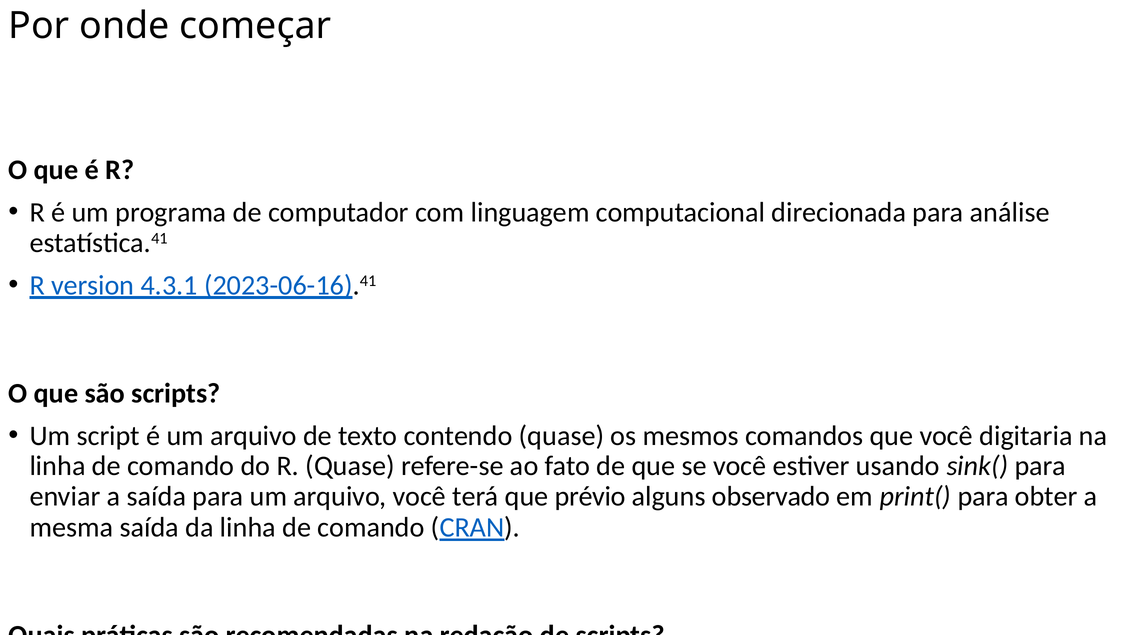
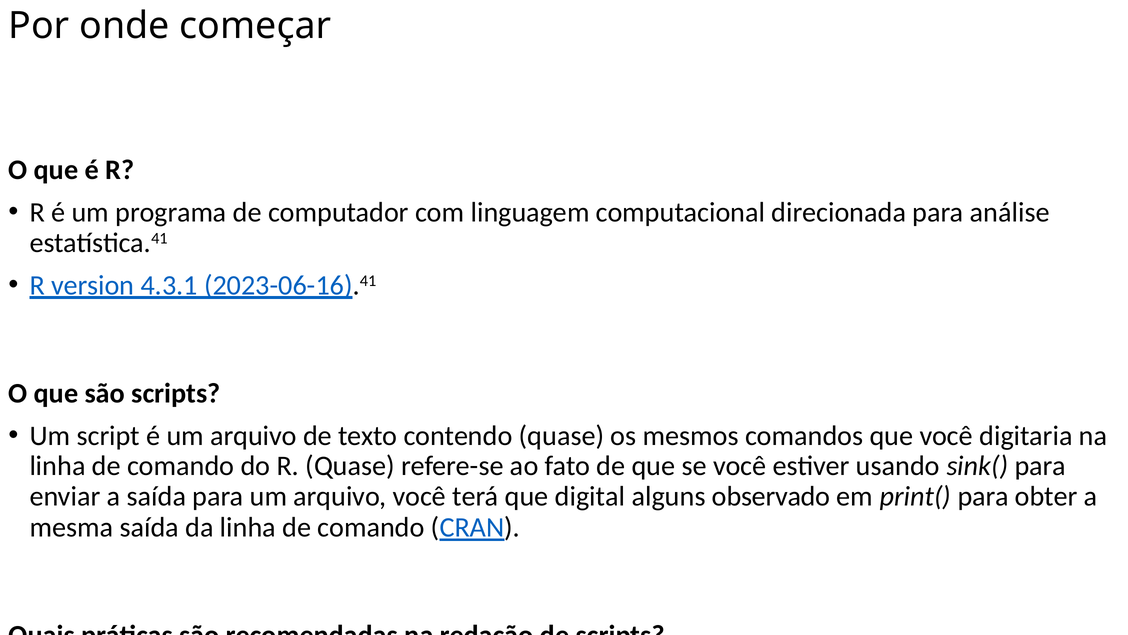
prévio: prévio -> digital (590, 496)
